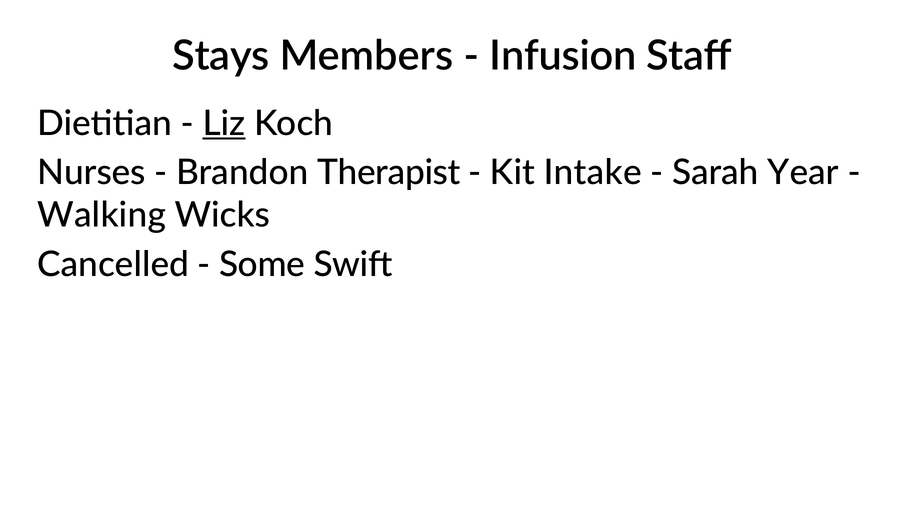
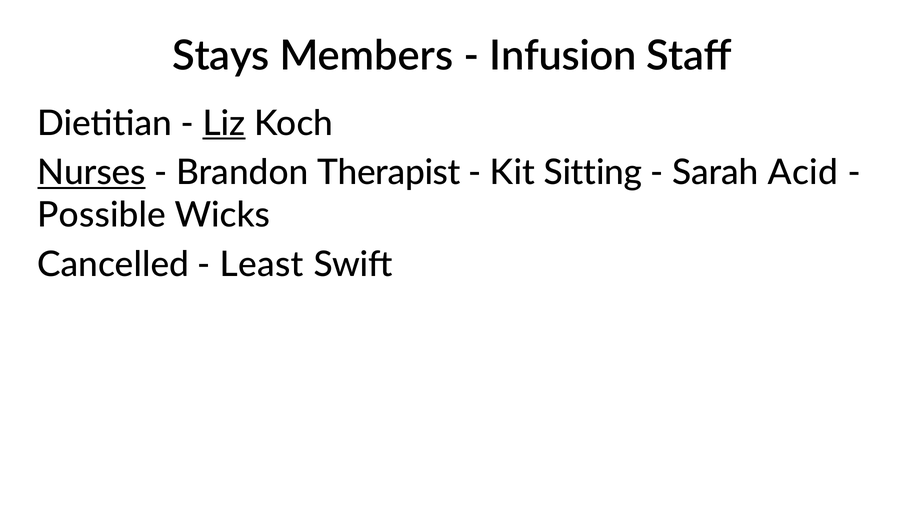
Nurses underline: none -> present (91, 173)
Intake: Intake -> Sitting (593, 173)
Year: Year -> Acid (803, 173)
Walking: Walking -> Possible (102, 215)
Some: Some -> Least (262, 265)
